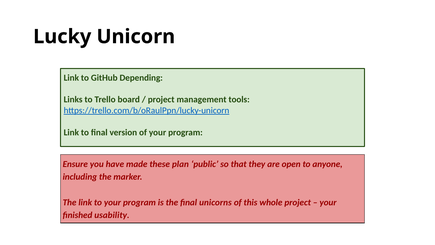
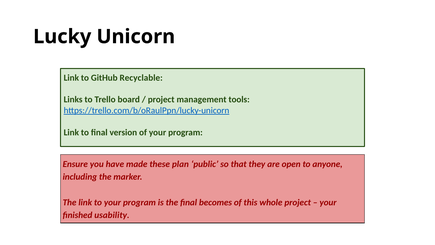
Depending: Depending -> Recyclable (141, 78)
unicorns: unicorns -> becomes (216, 202)
